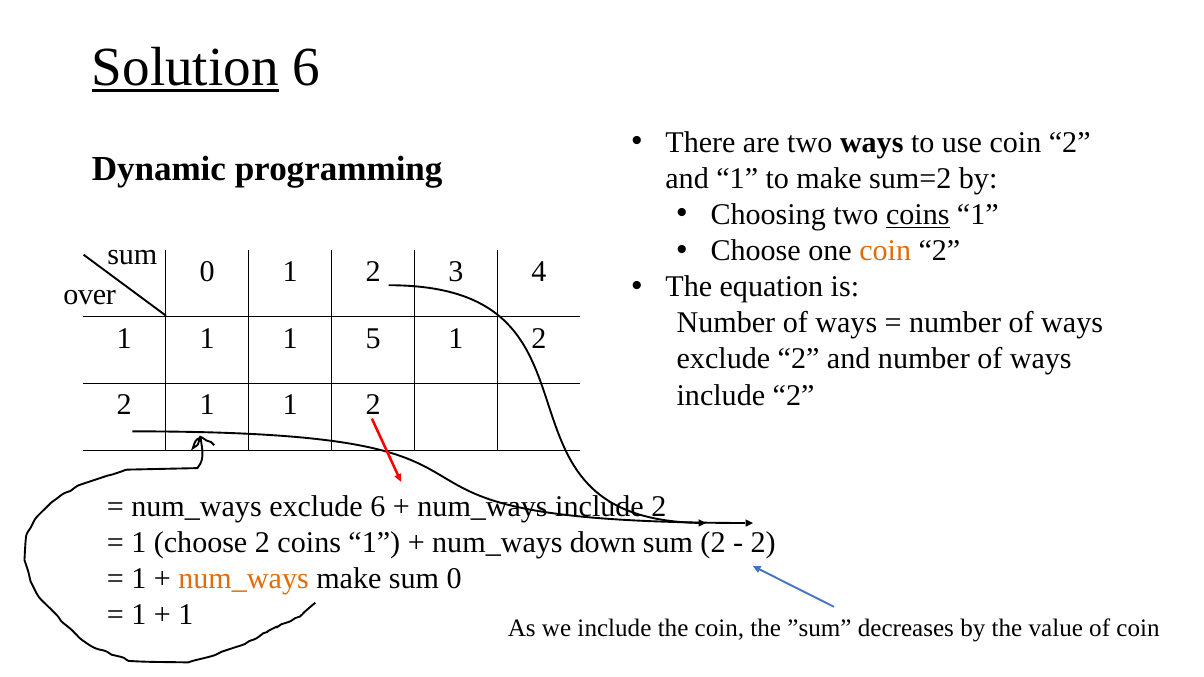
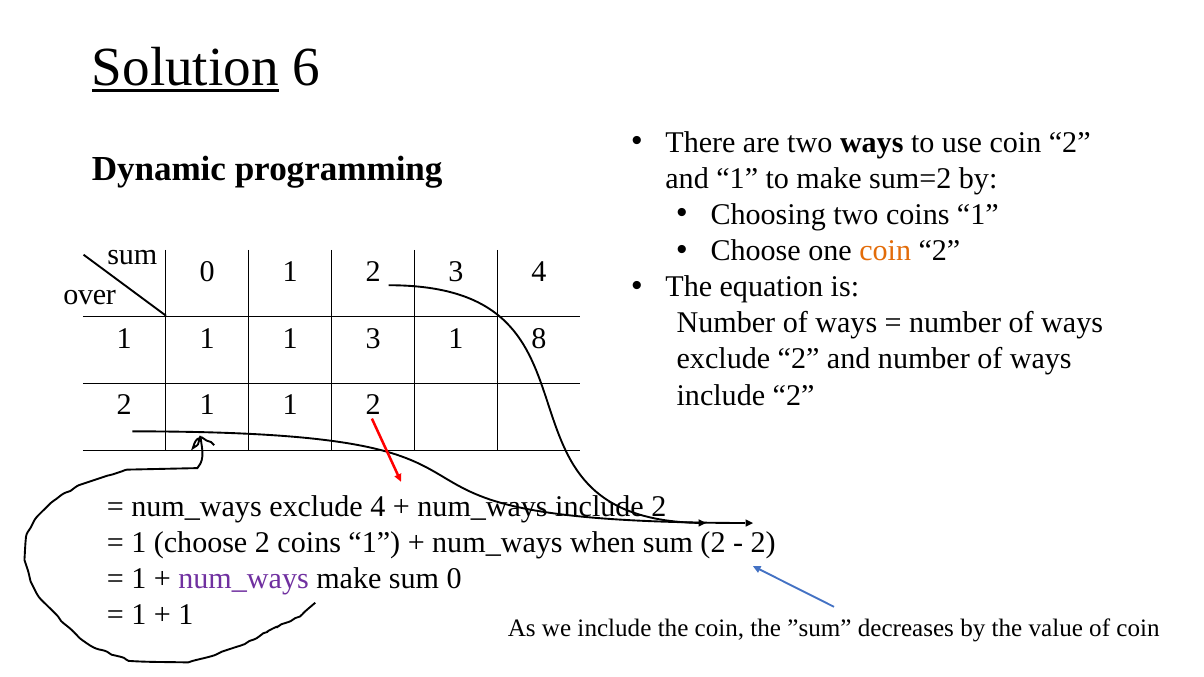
coins underline: present -> none (918, 215)
1 5: 5 -> 3 (373, 338)
2: 2 -> 8 (539, 338)
exclude 6: 6 -> 4 (378, 506)
down: down -> when (603, 543)
num_ways colour: orange -> purple (244, 579)
